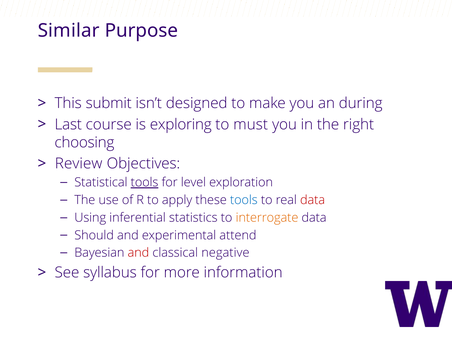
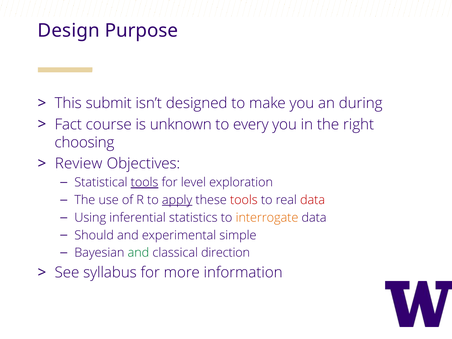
Similar: Similar -> Design (69, 31)
Last: Last -> Fact (68, 124)
exploring: exploring -> unknown (181, 124)
must: must -> every (251, 124)
apply underline: none -> present (177, 200)
tools colour: blue -> red (244, 200)
attend: attend -> simple (238, 235)
and colour: red -> green (138, 253)
negative: negative -> direction (226, 253)
